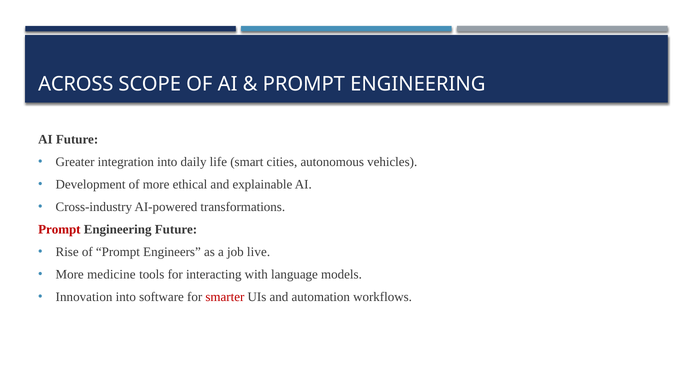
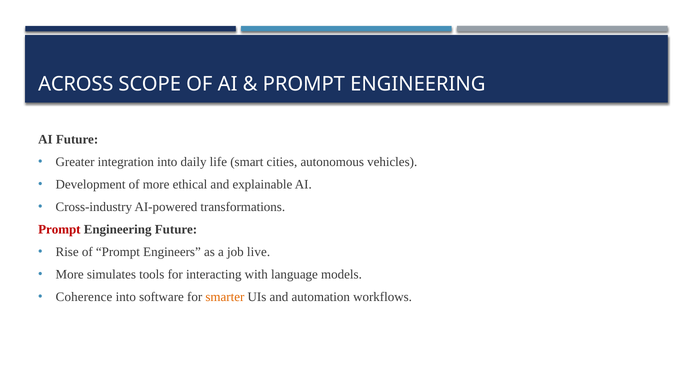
medicine: medicine -> simulates (111, 274)
Innovation: Innovation -> Coherence (84, 297)
smarter colour: red -> orange (225, 297)
